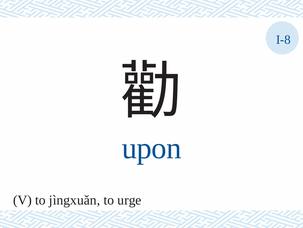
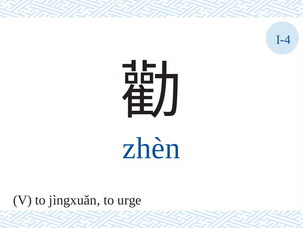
I-8: I-8 -> I-4 (283, 40)
upon: upon -> zhèn (151, 148)
